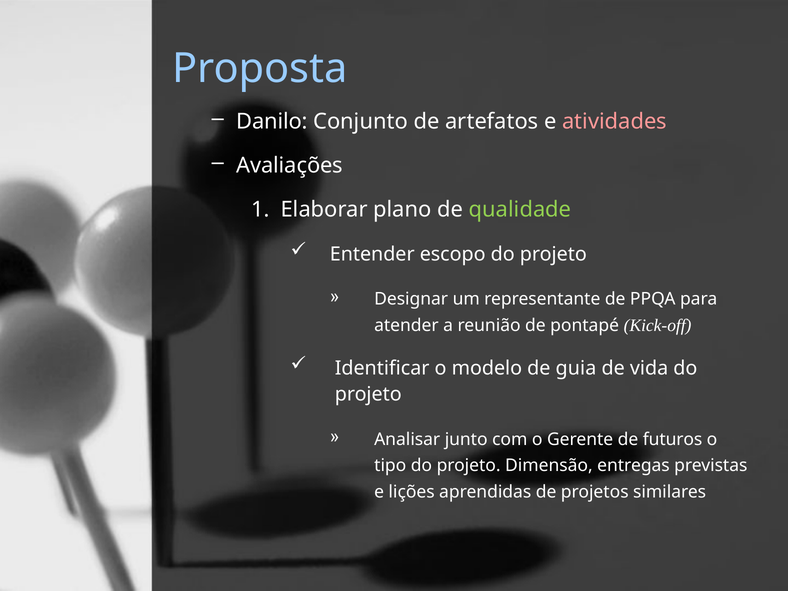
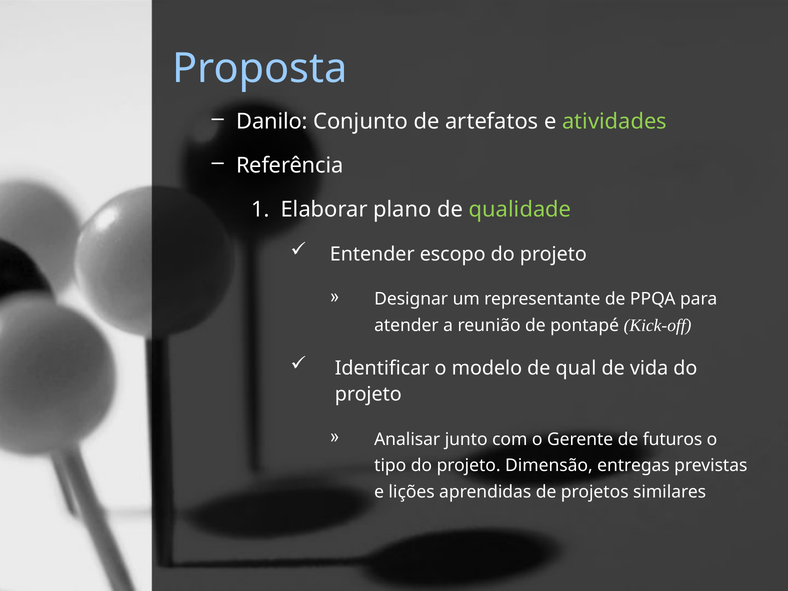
atividades colour: pink -> light green (615, 122)
Avaliações: Avaliações -> Referência (290, 166)
guia: guia -> qual (576, 368)
